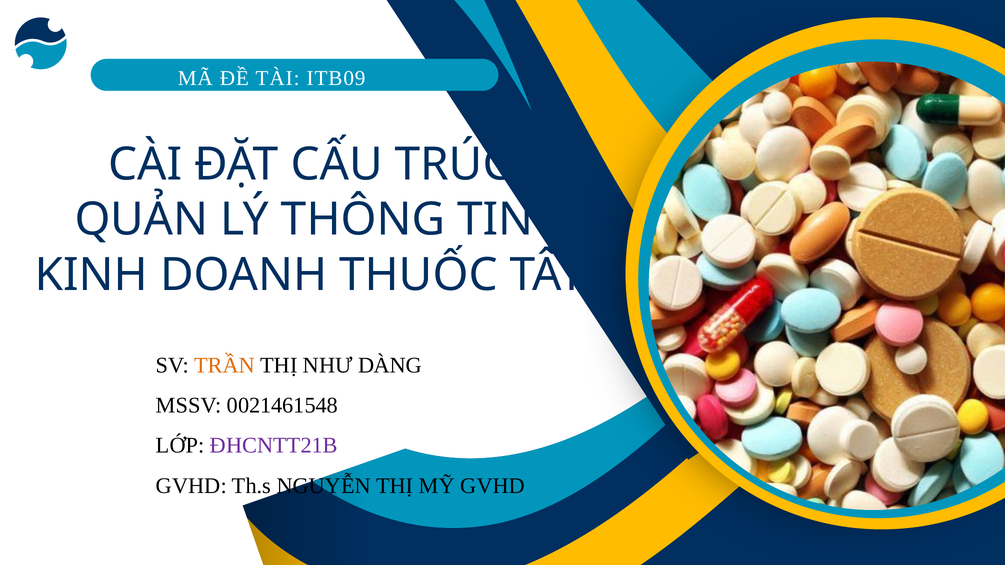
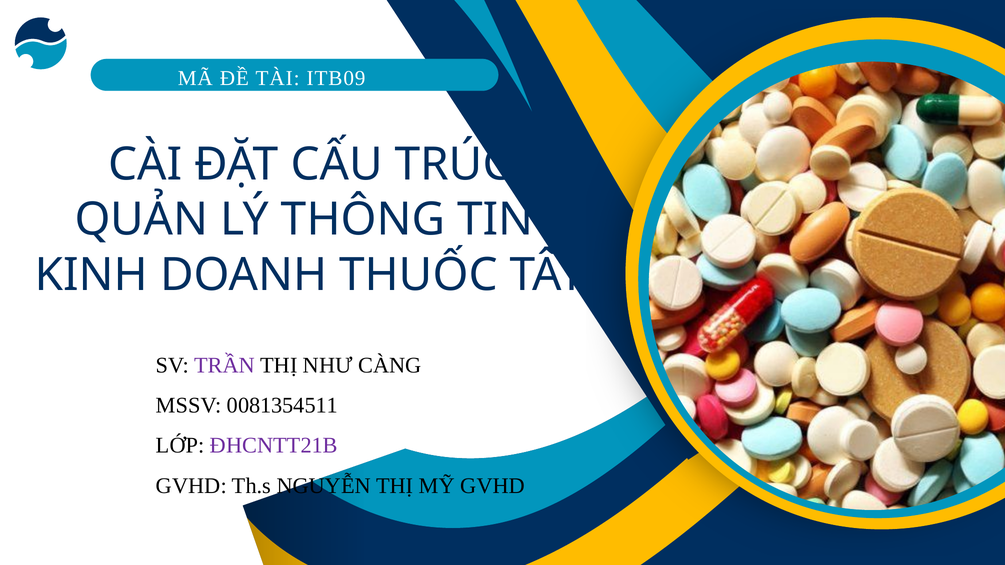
TRẦN colour: orange -> purple (225, 365)
DÀNG: DÀNG -> CÀNG (390, 365)
0021461548: 0021461548 -> 0081354511 (282, 406)
